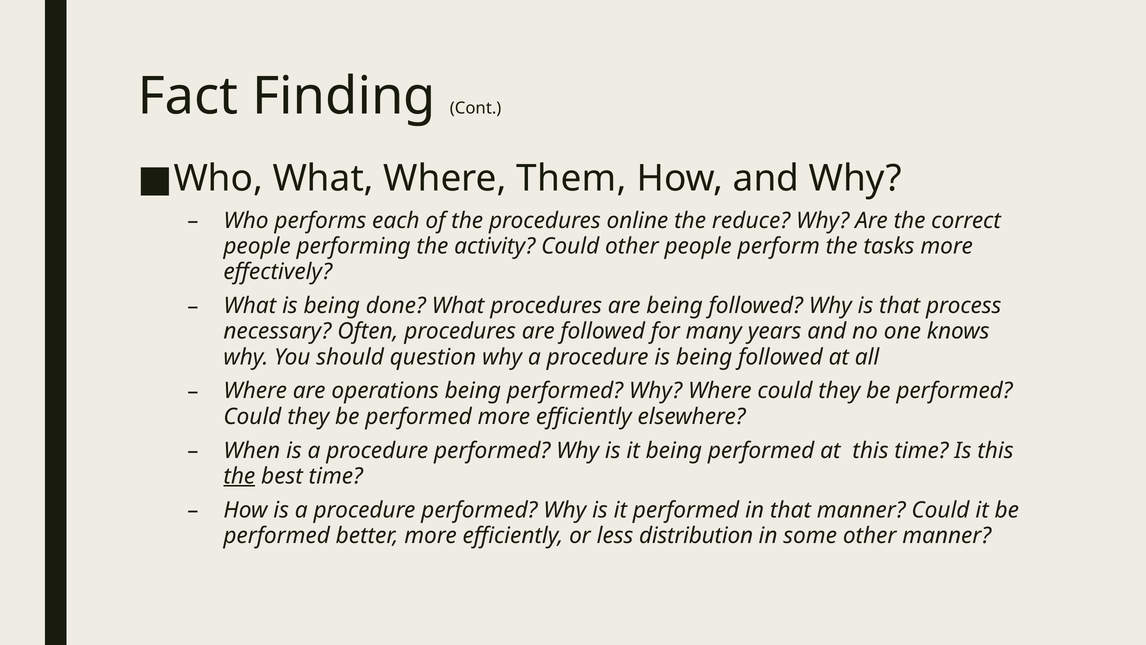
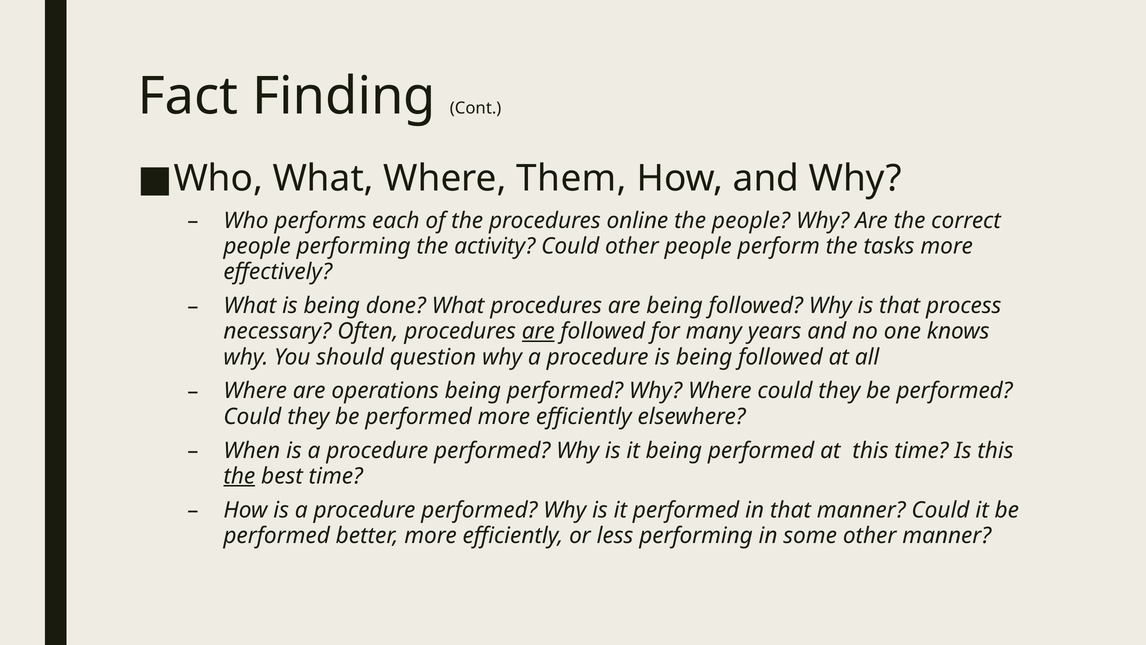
the reduce: reduce -> people (751, 221)
are underline: none -> present (538, 331)
less distribution: distribution -> performing (696, 535)
